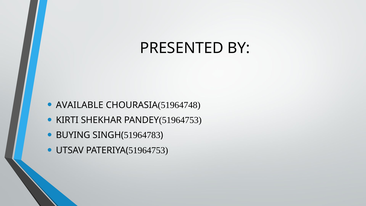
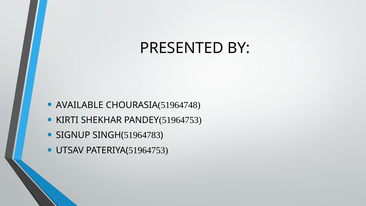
BUYING: BUYING -> SIGNUP (73, 135)
